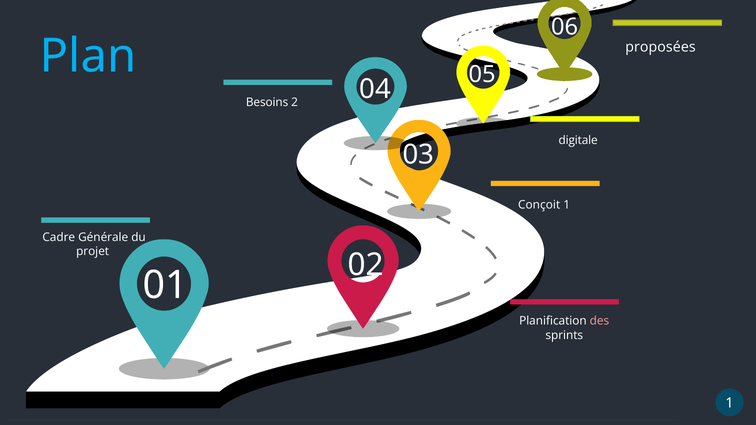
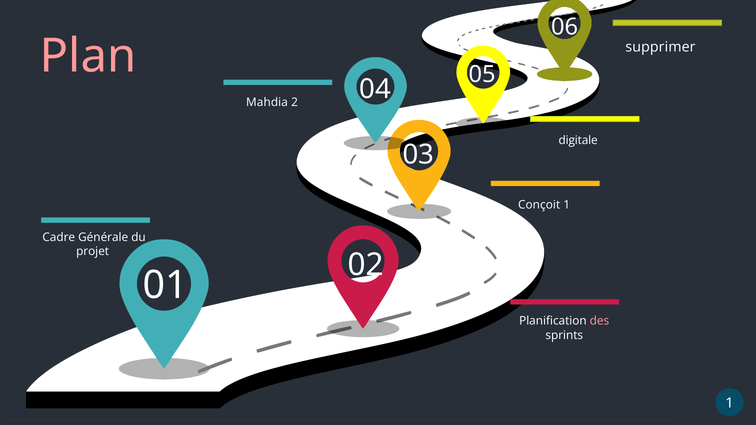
proposées: proposées -> supprimer (660, 47)
Plan colour: light blue -> pink (88, 56)
Besoins: Besoins -> Mahdia (267, 102)
